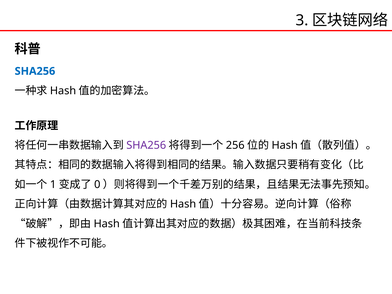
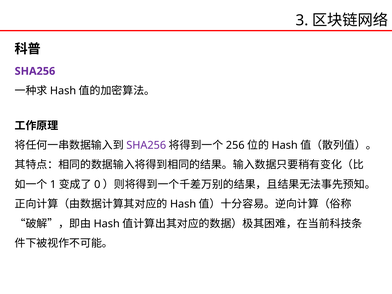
SHA256 colour: blue -> purple (35, 71)
